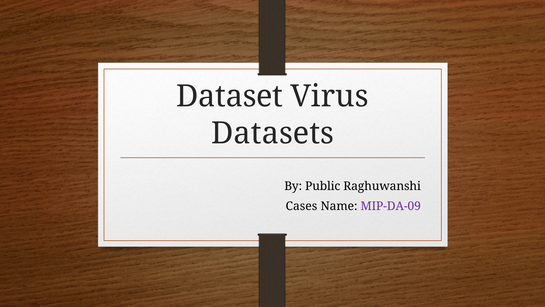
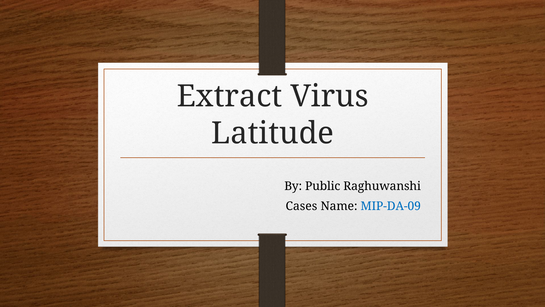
Dataset: Dataset -> Extract (230, 96)
Datasets: Datasets -> Latitude (273, 133)
MIP-DA-09 colour: purple -> blue (391, 206)
